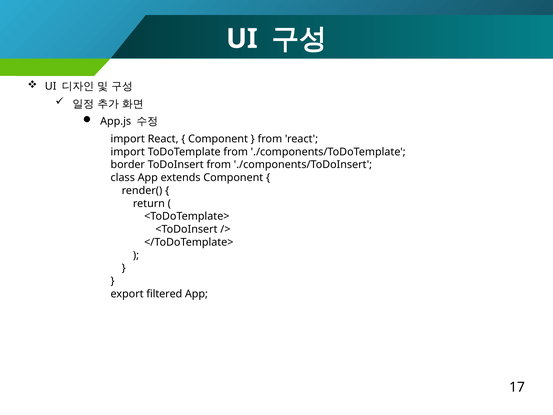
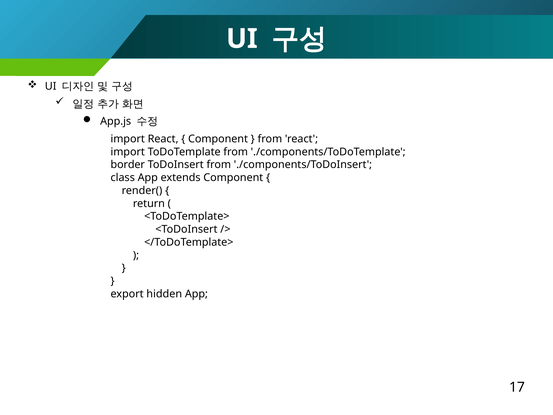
filtered: filtered -> hidden (164, 294)
